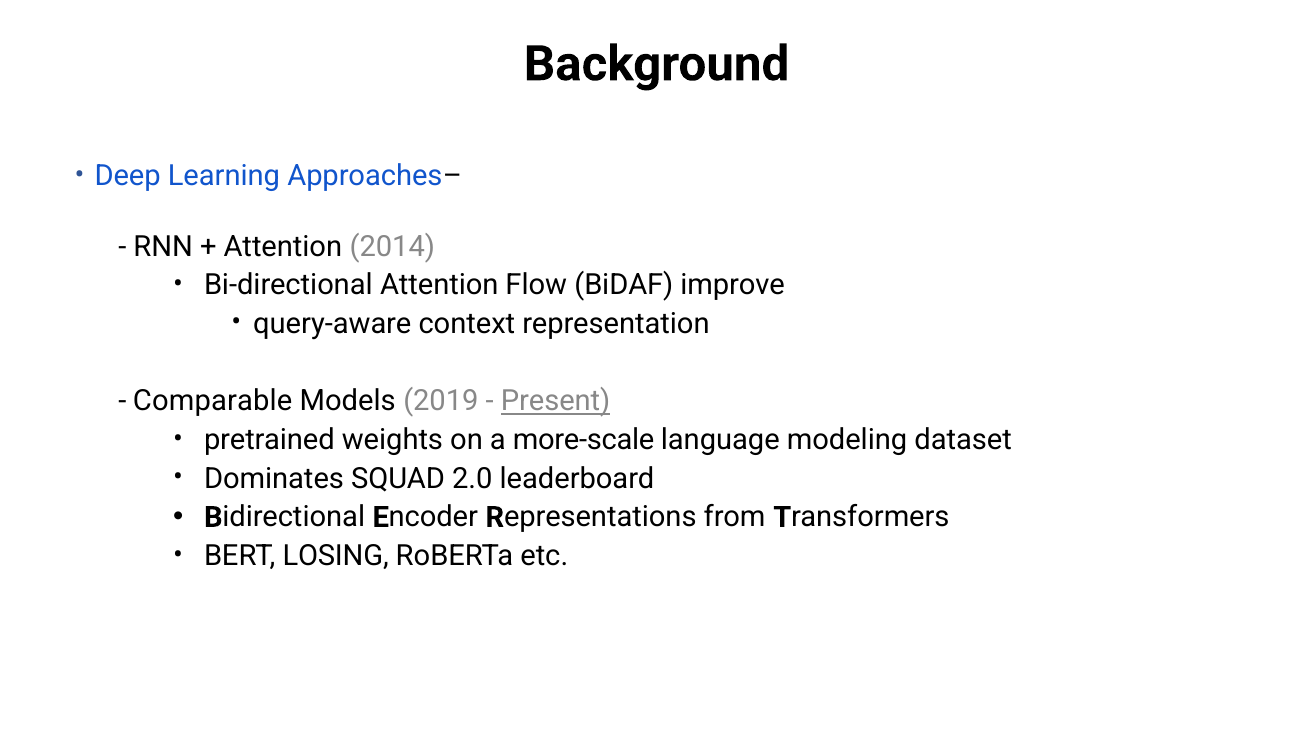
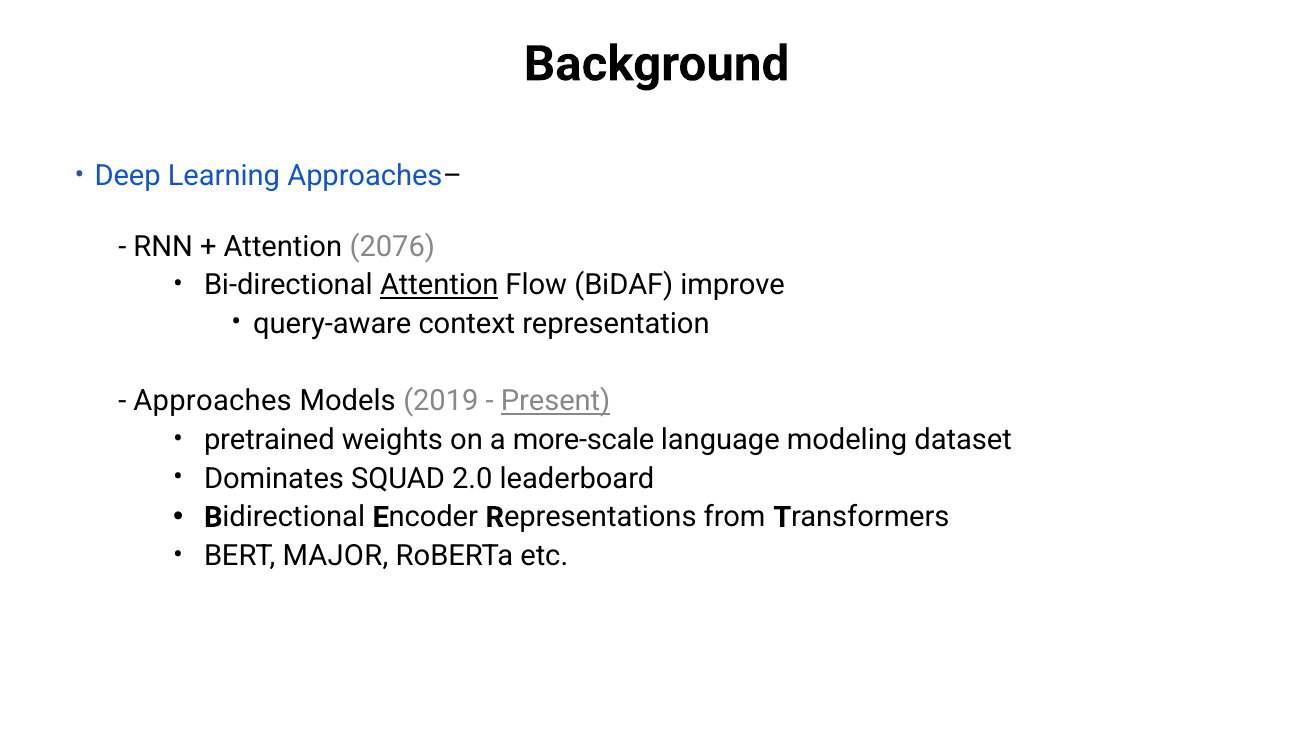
2014: 2014 -> 2076 (392, 247)
Attention underline: none -> present (439, 285)
Comparable: Comparable -> Approaches (213, 401)
LOSING: LOSING -> MAJOR (335, 556)
